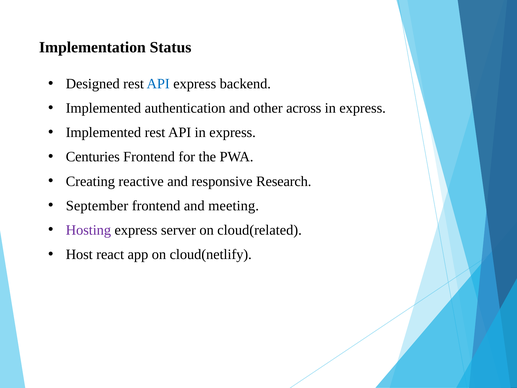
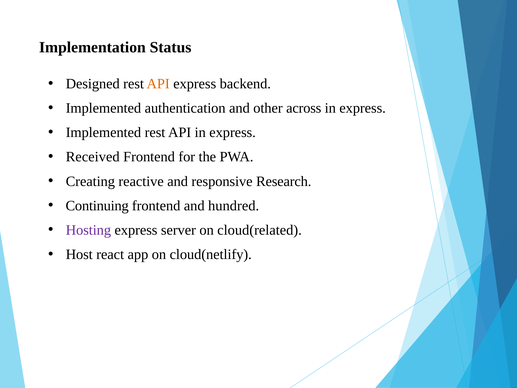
API colour: blue -> orange (158, 84)
Centuries: Centuries -> Received (93, 157)
September: September -> Continuing (97, 205)
meeting: meeting -> hundred (234, 205)
